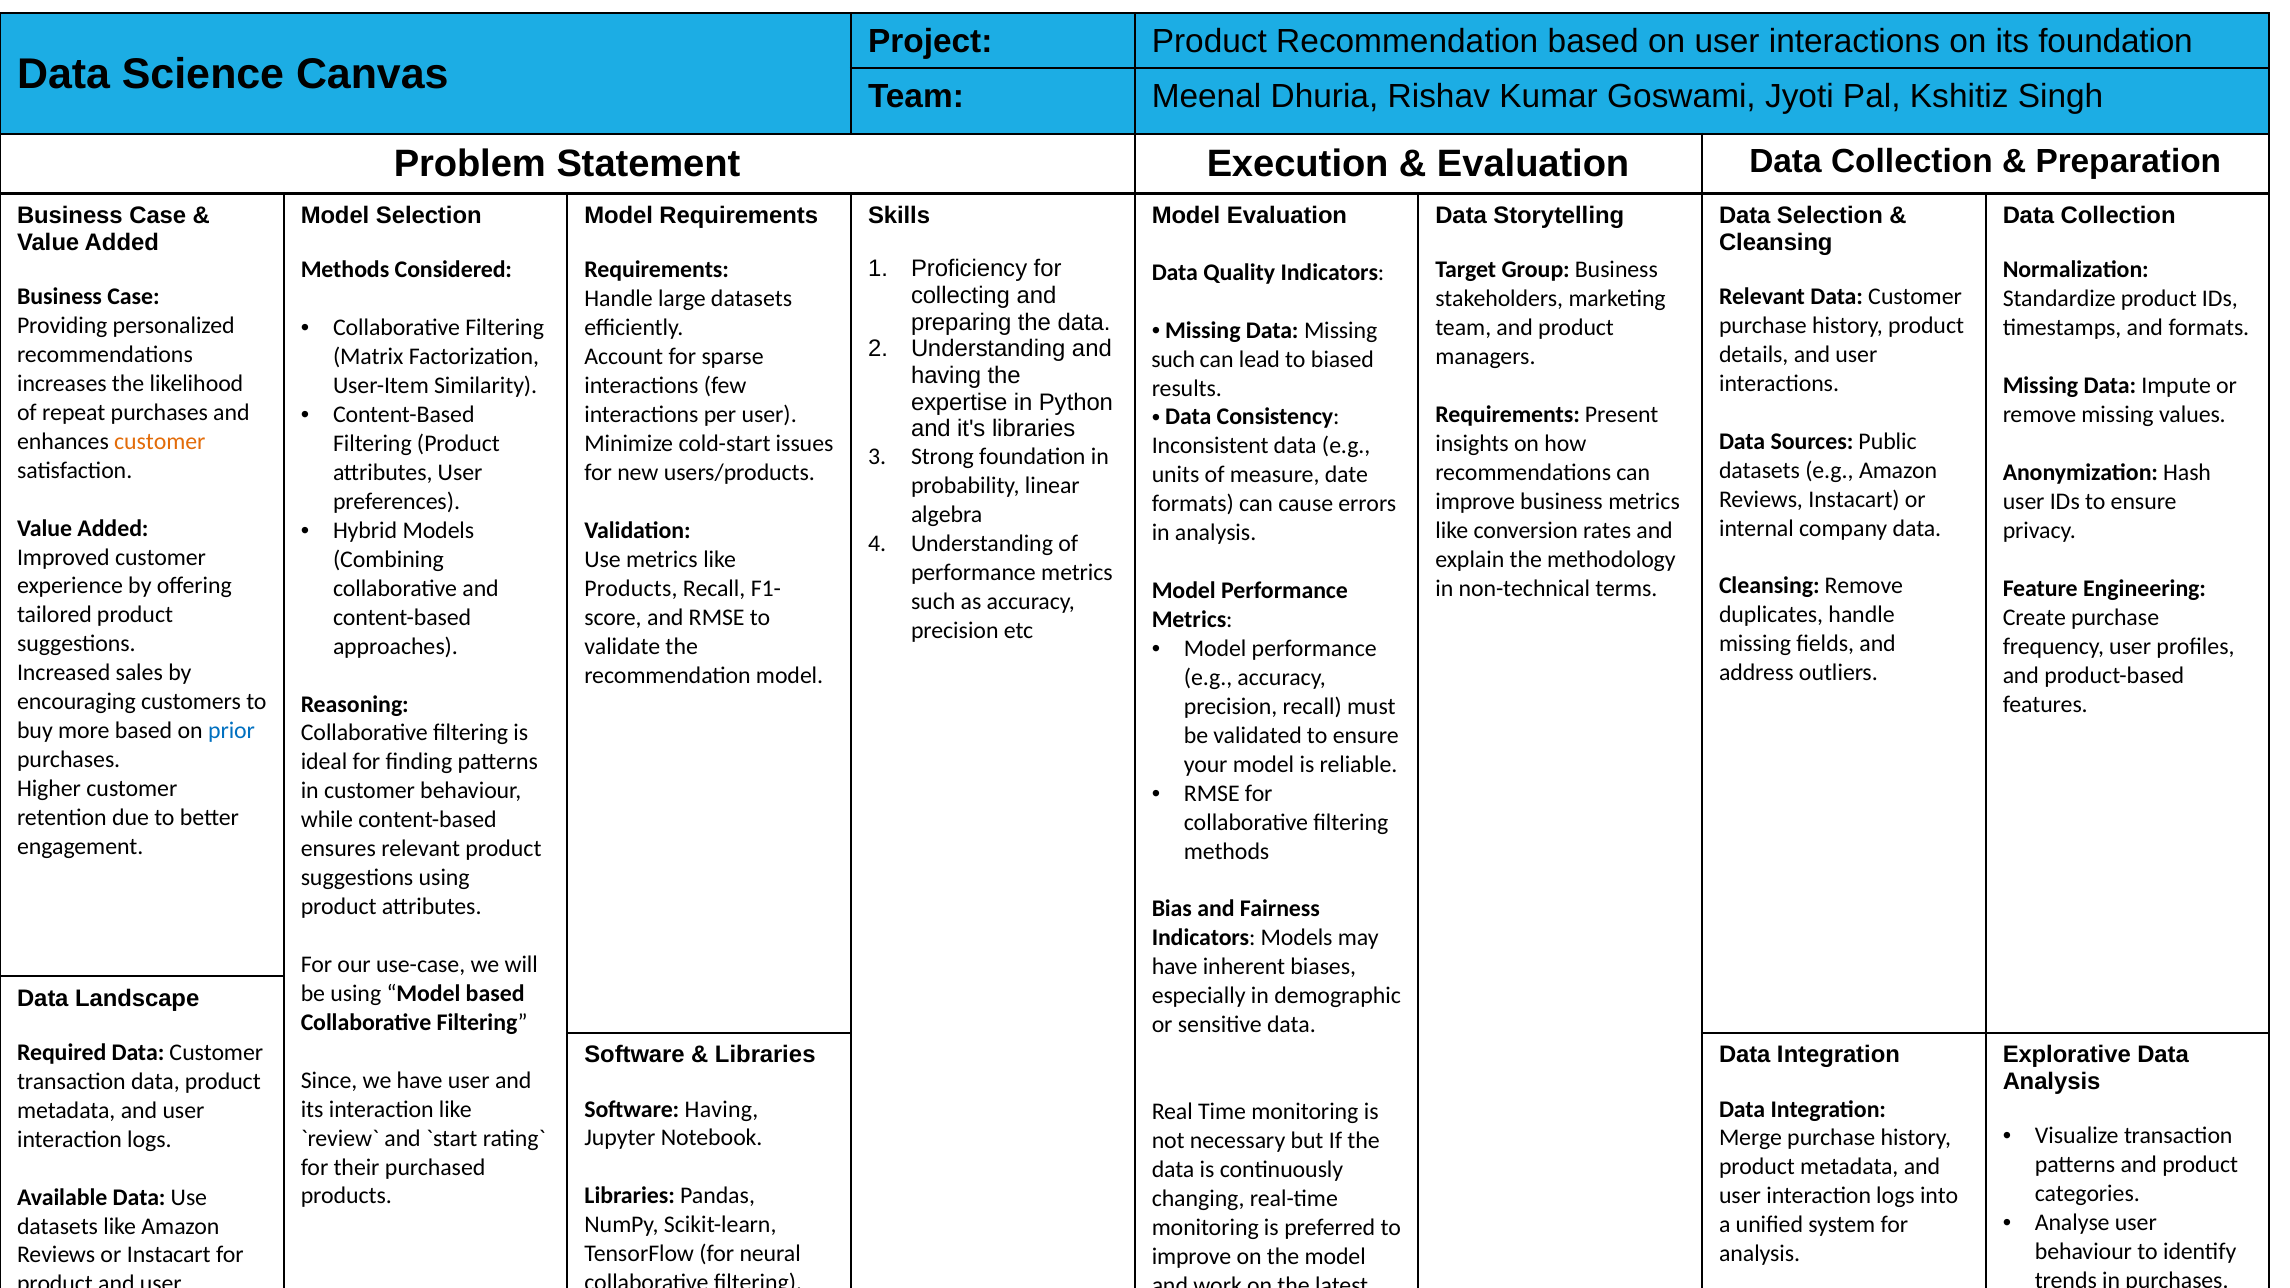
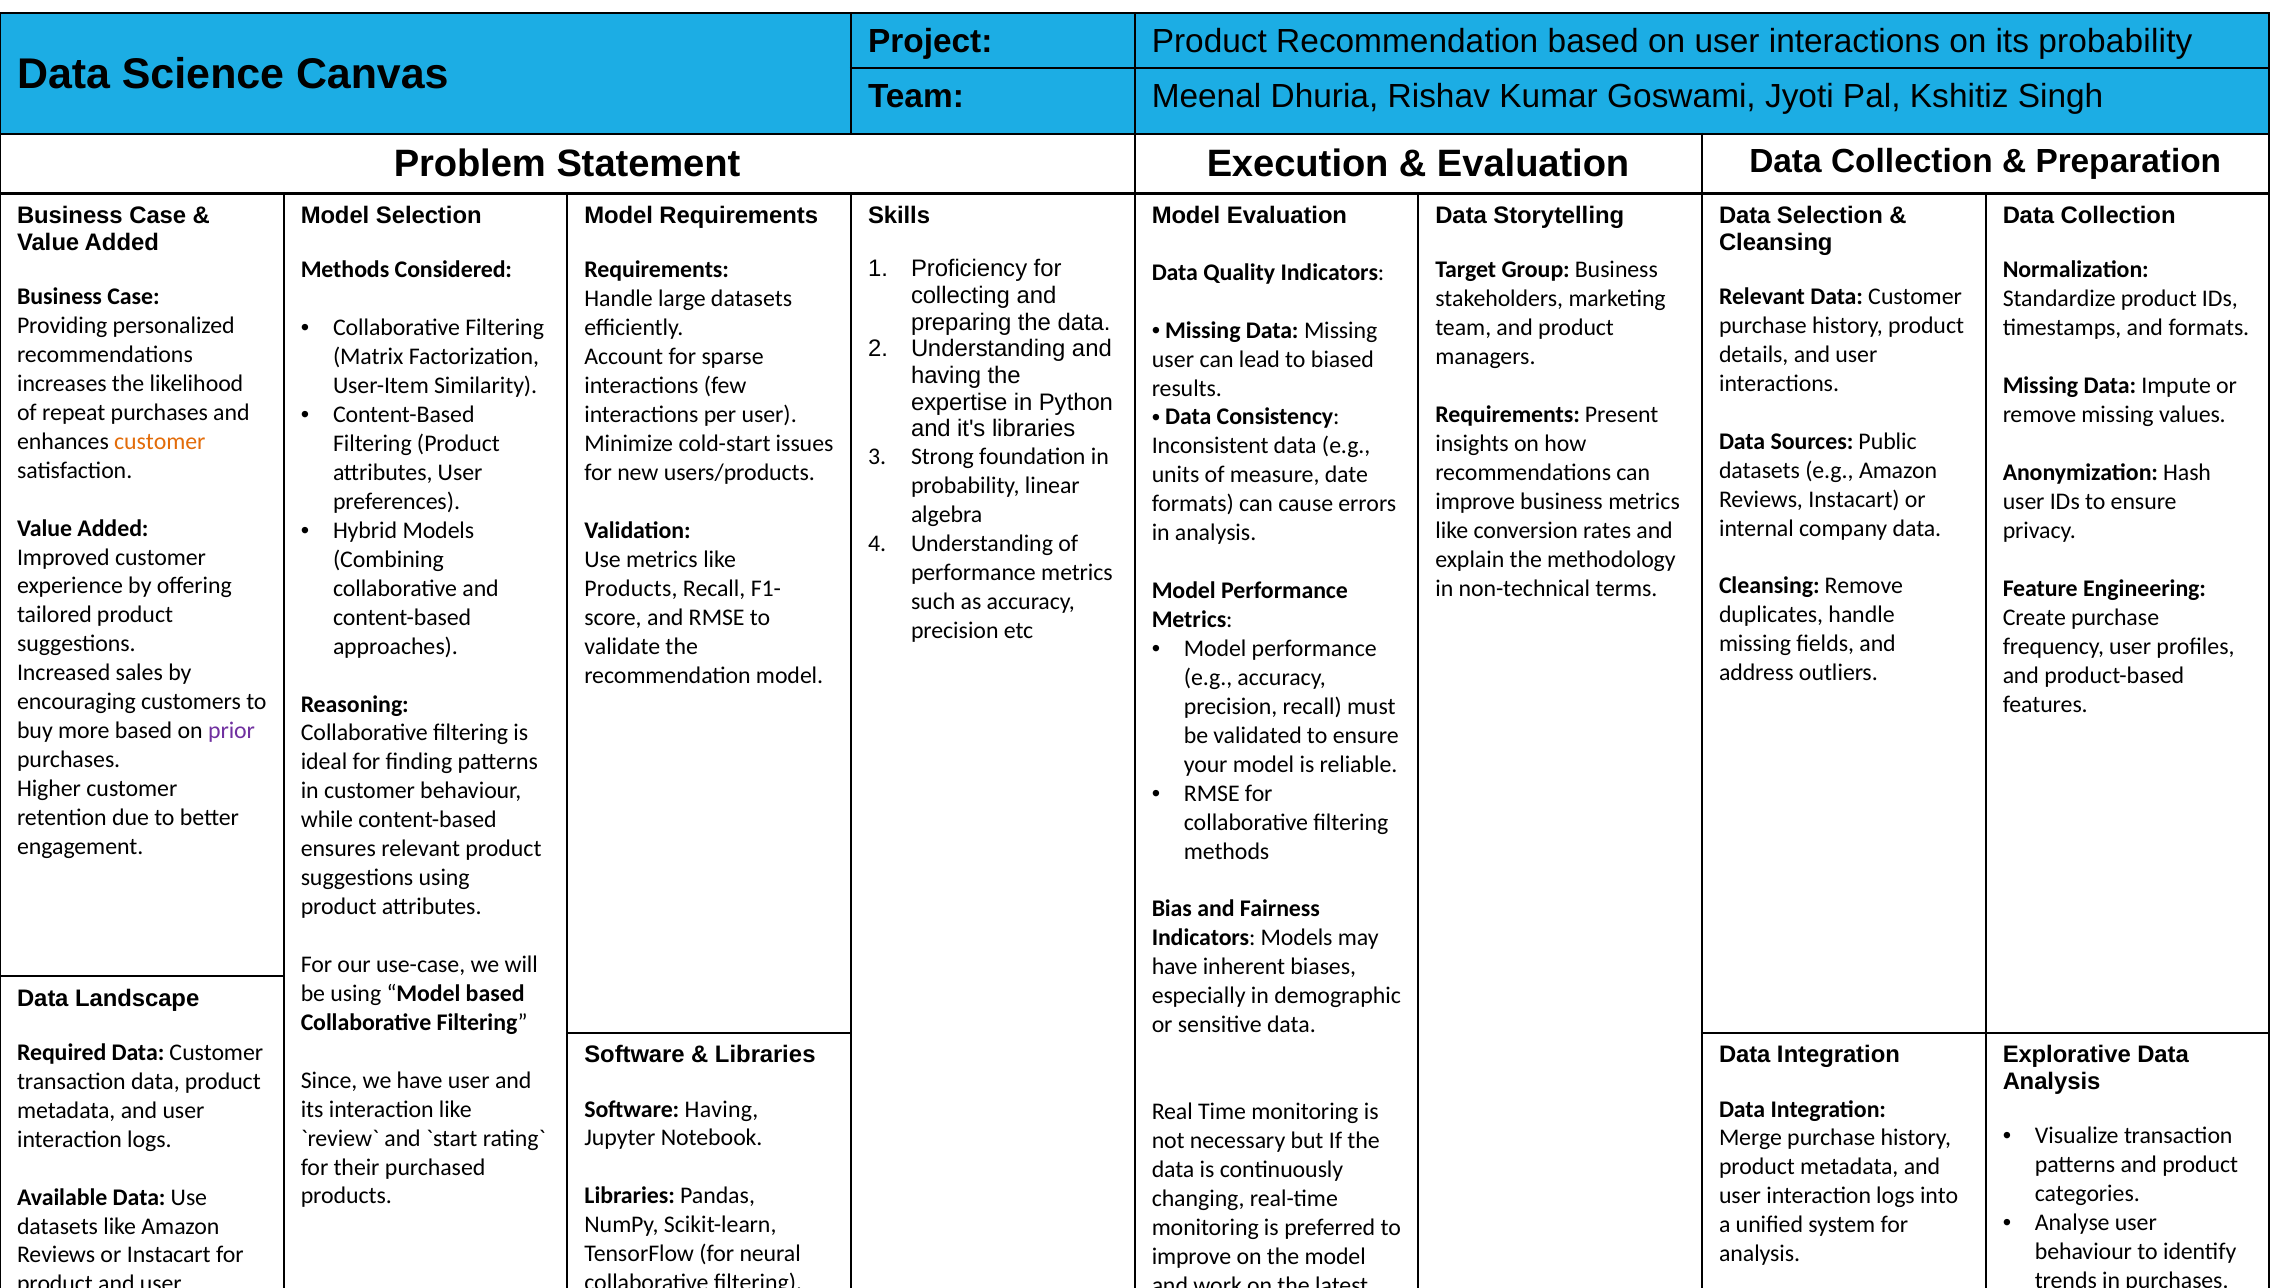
its foundation: foundation -> probability (2115, 41)
such: such -> user (1173, 359)
prior colour: blue -> purple (232, 731)
